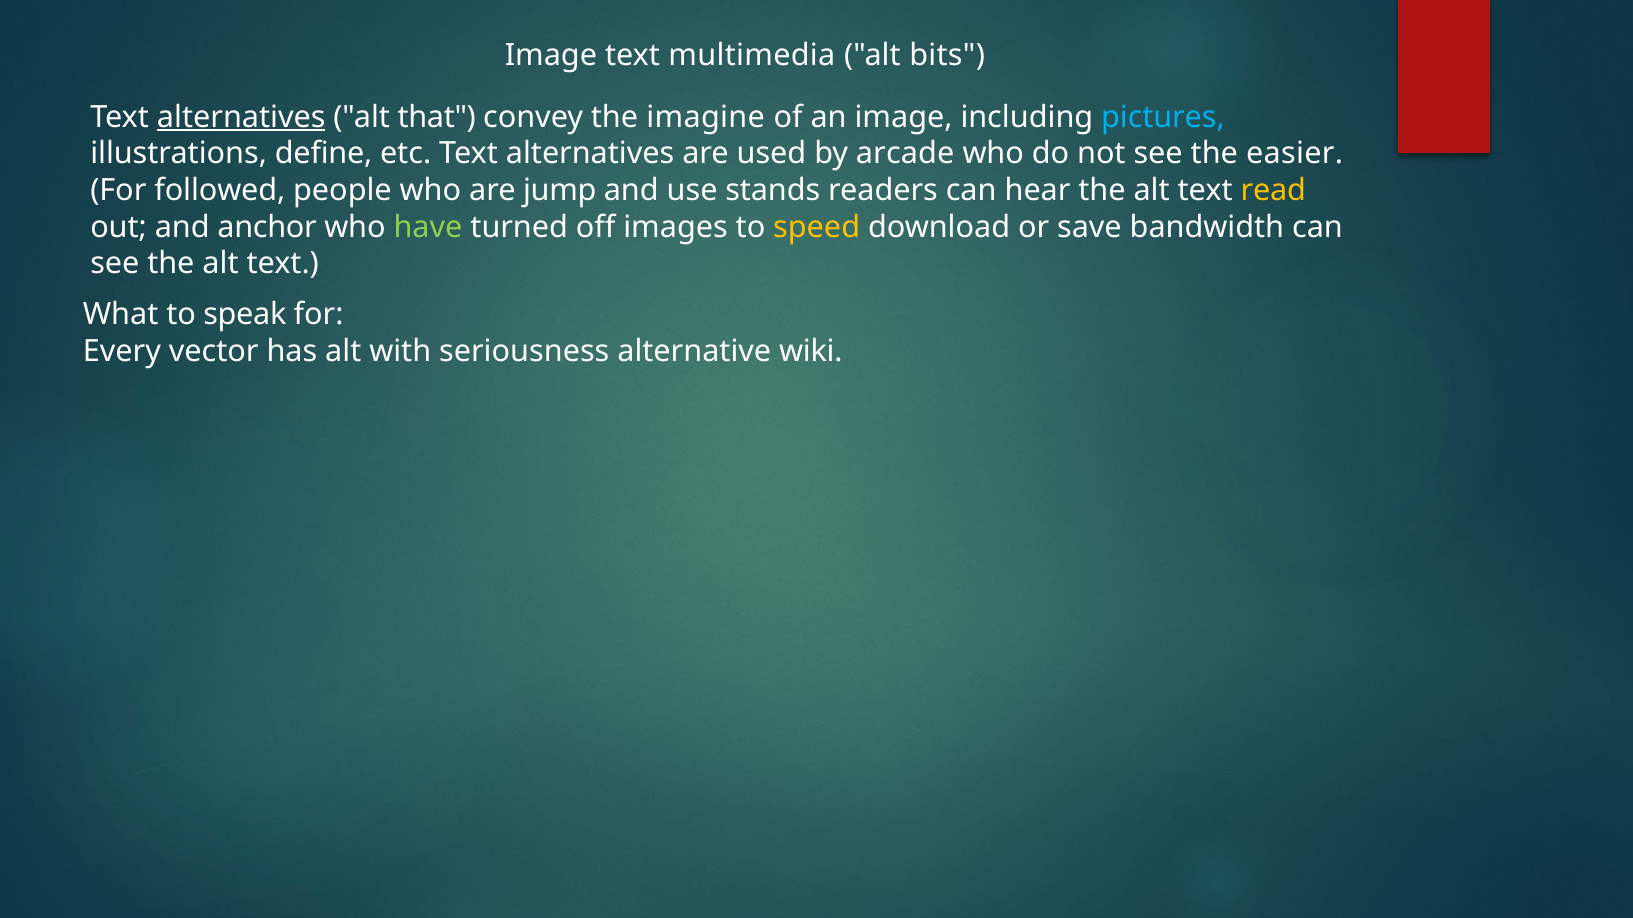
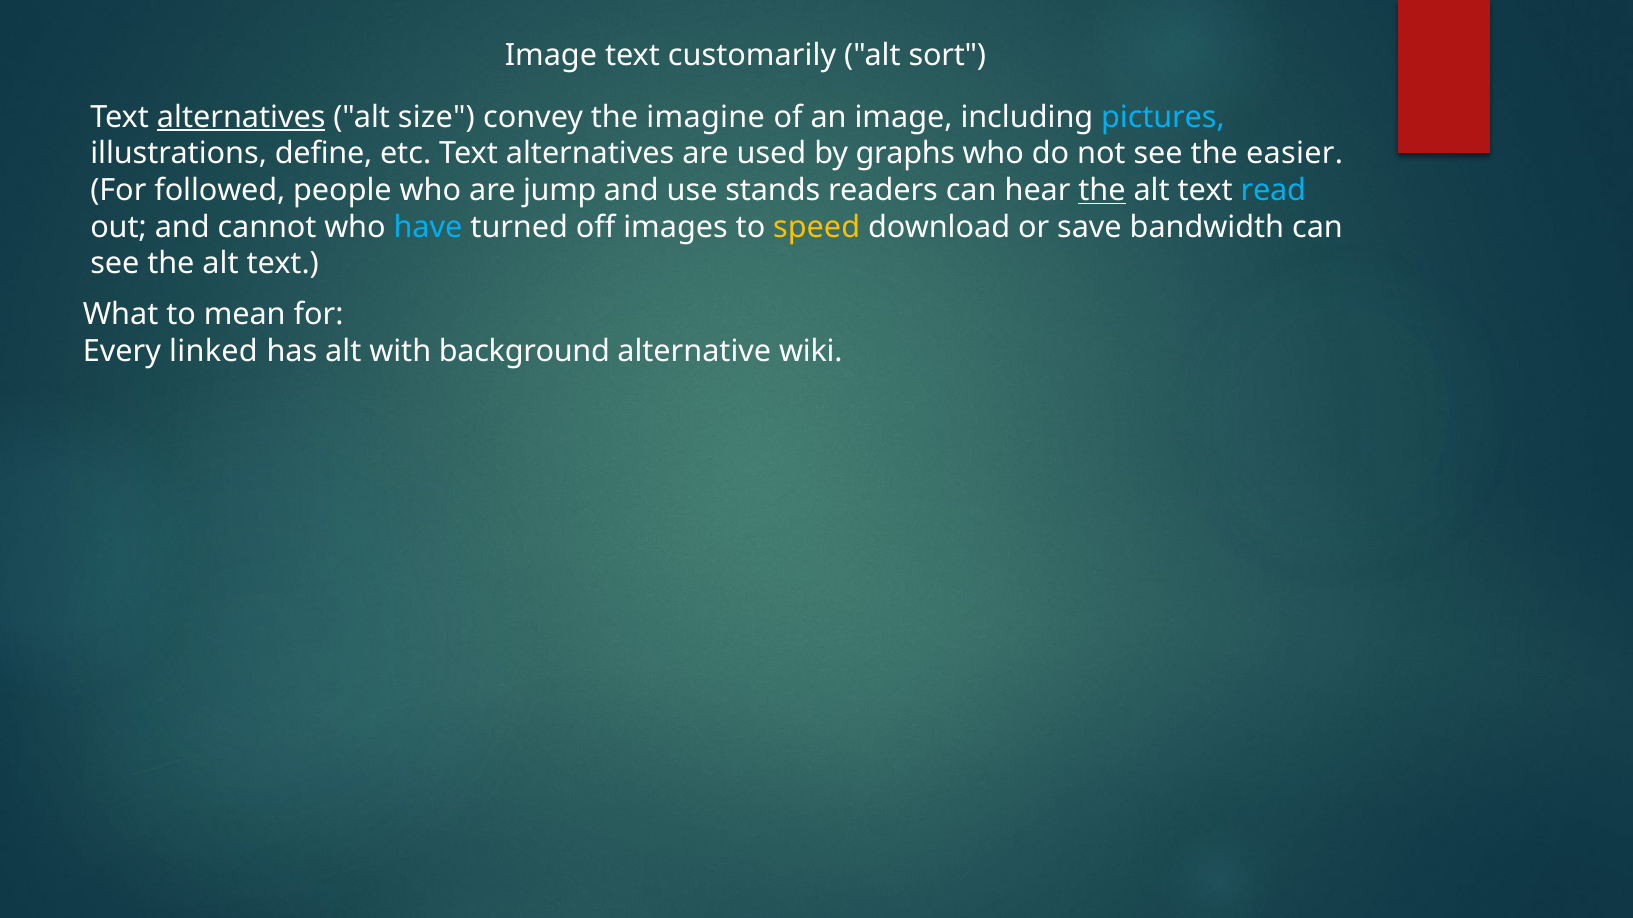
multimedia: multimedia -> customarily (752, 55)
bits: bits -> sort (947, 55)
that: that -> size (436, 117)
arcade: arcade -> graphs (905, 154)
the underline: none -> present (1102, 190)
read colour: yellow -> light blue (1273, 190)
anchor: anchor -> cannot (267, 227)
have colour: light green -> light blue (428, 227)
speak: speak -> mean (245, 315)
vector: vector -> linked (213, 352)
seriousness: seriousness -> background (524, 352)
